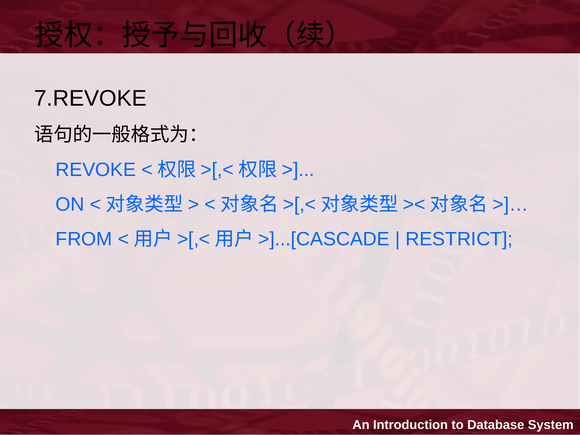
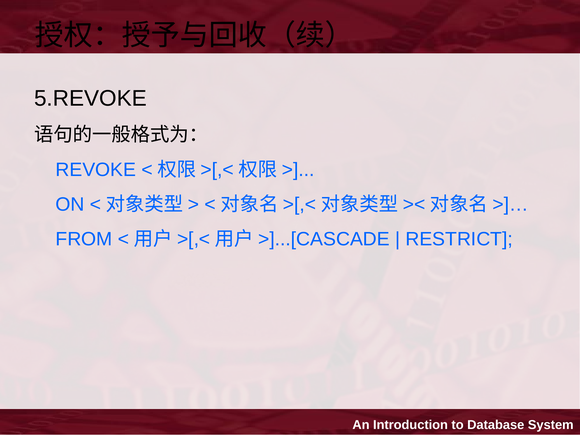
7.REVOKE: 7.REVOKE -> 5.REVOKE (90, 98)
